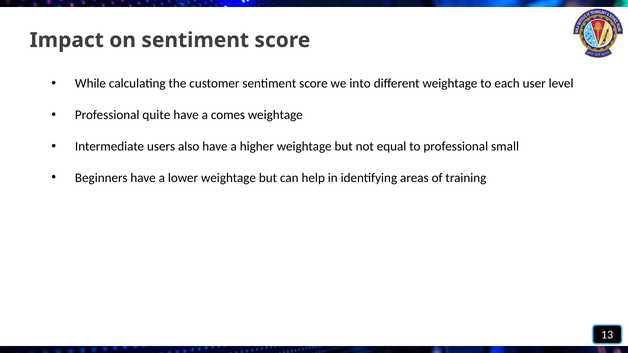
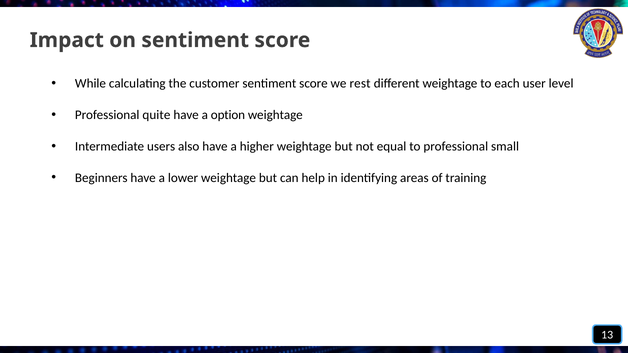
into: into -> rest (360, 84)
comes: comes -> option (228, 115)
